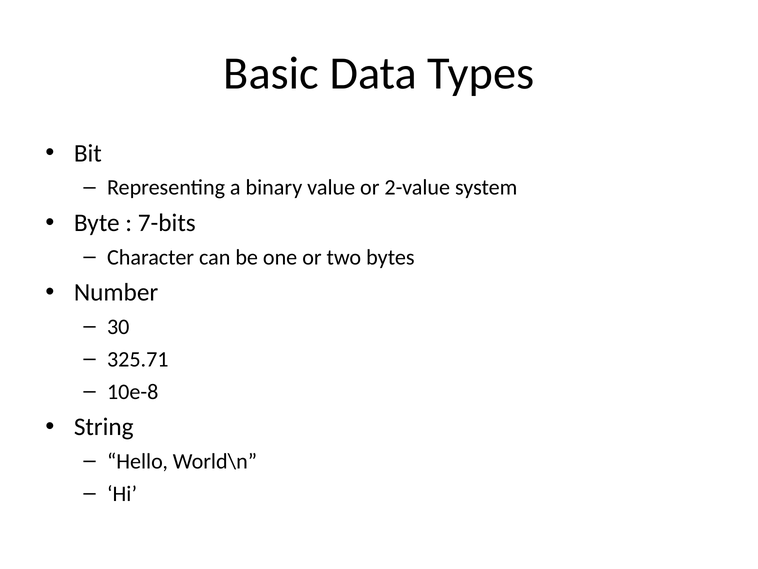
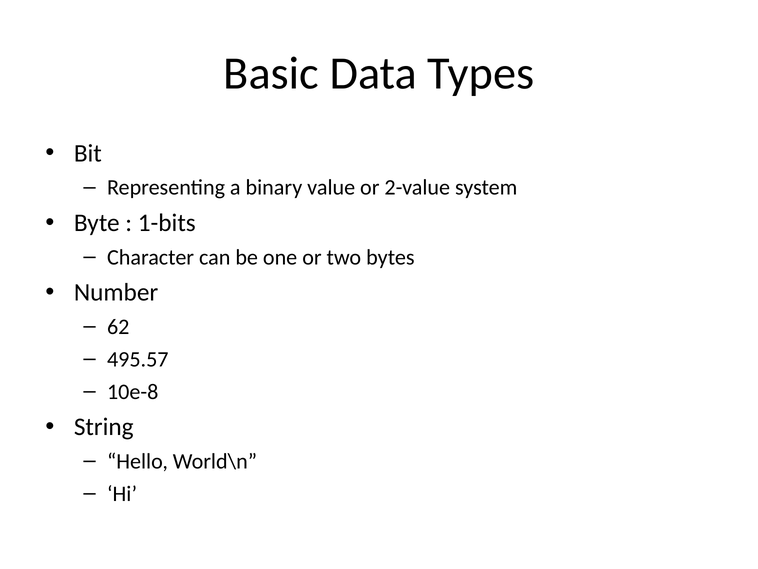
7-bits: 7-bits -> 1-bits (167, 223)
30: 30 -> 62 (118, 326)
325.71: 325.71 -> 495.57 (138, 359)
